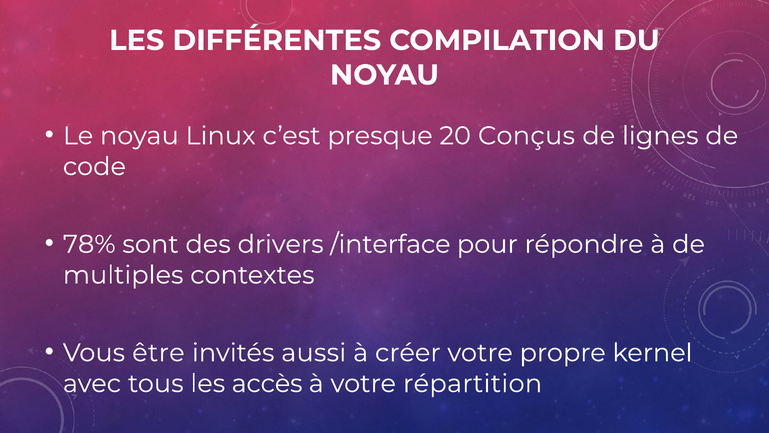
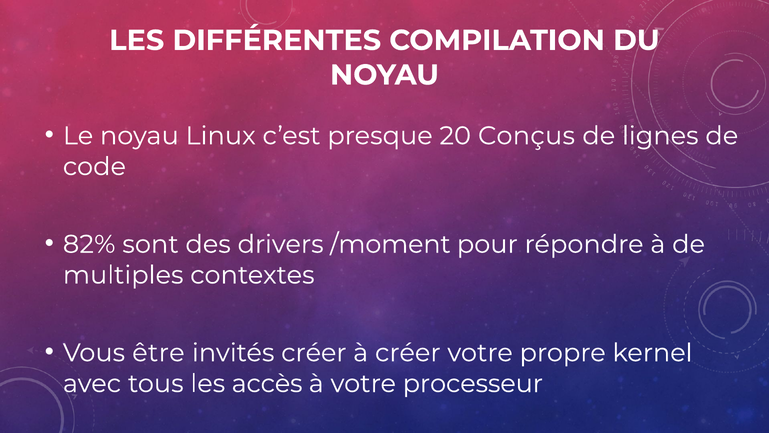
78%: 78% -> 82% (89, 244)
/interface: /interface -> /moment (390, 244)
invités aussi: aussi -> créer (314, 352)
répartition: répartition -> processeur (473, 383)
